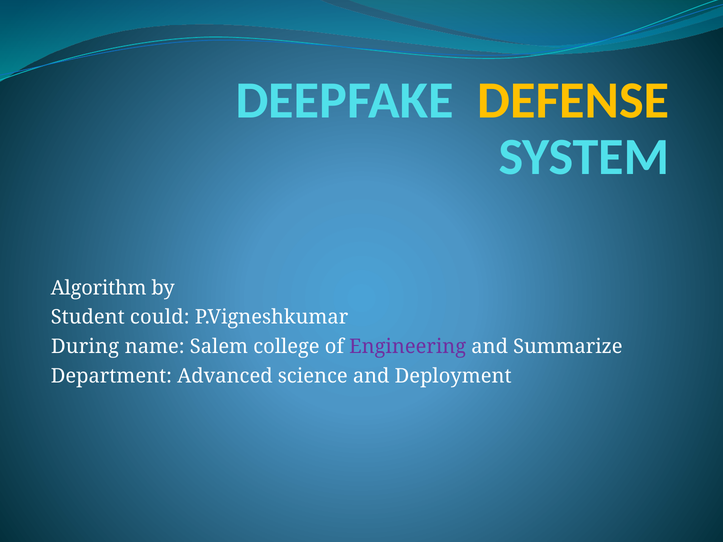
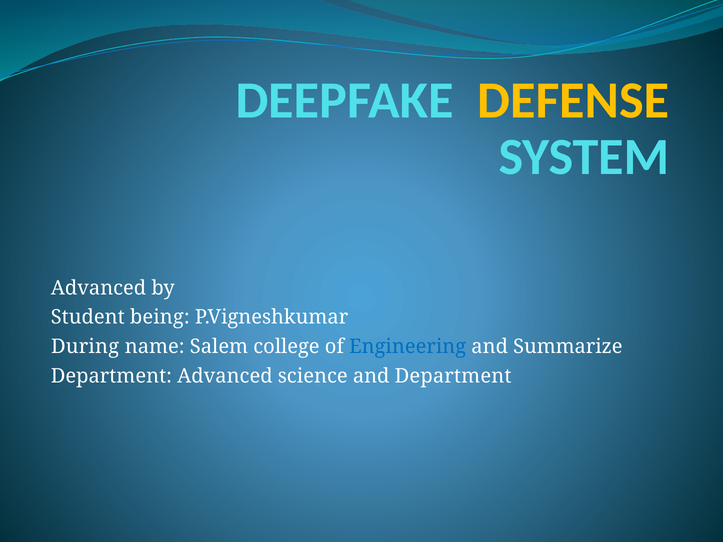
Algorithm: Algorithm -> Advanced (99, 288)
could: could -> being (160, 317)
Engineering colour: purple -> blue (408, 347)
and Deployment: Deployment -> Department (453, 376)
